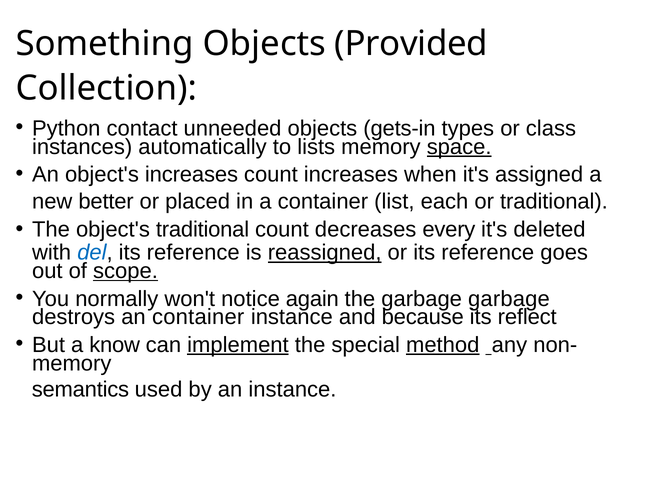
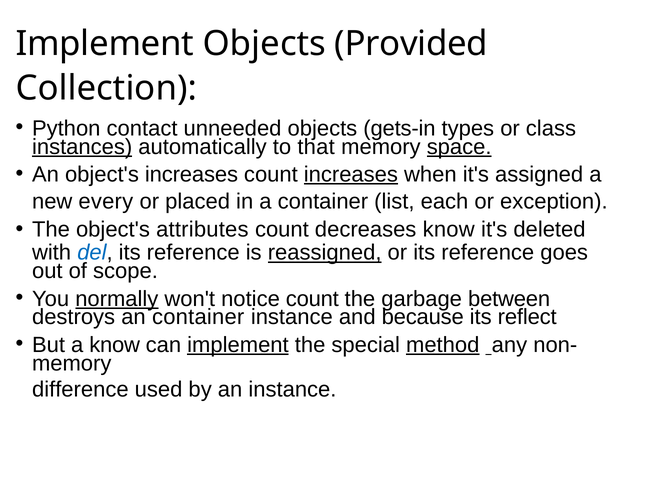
Something: Something -> Implement (105, 44)
instances underline: none -> present (82, 147)
lists: lists -> that (316, 147)
increases underline: none -> present (351, 174)
better: better -> every (106, 201)
or traditional: traditional -> exception (554, 201)
object's traditional: traditional -> attributes (202, 230)
decreases every: every -> know (449, 230)
scope underline: present -> none (125, 271)
normally underline: none -> present (117, 299)
notice again: again -> count (312, 299)
garbage garbage: garbage -> between (509, 299)
semantics: semantics -> difference (80, 390)
